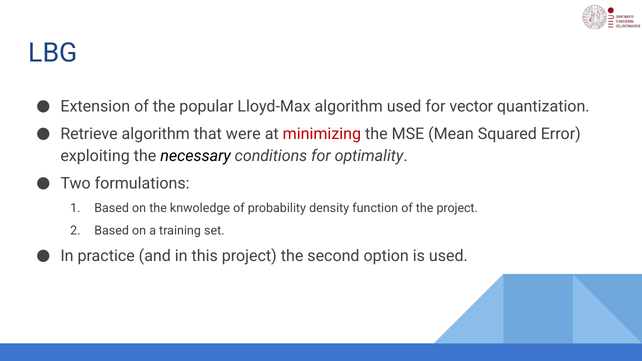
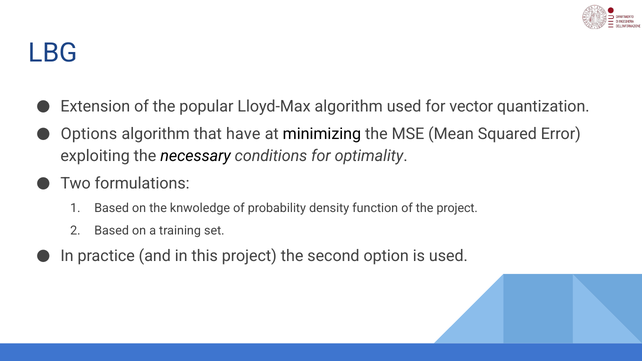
Retrieve: Retrieve -> Options (89, 134)
were: were -> have (243, 134)
minimizing colour: red -> black (322, 134)
